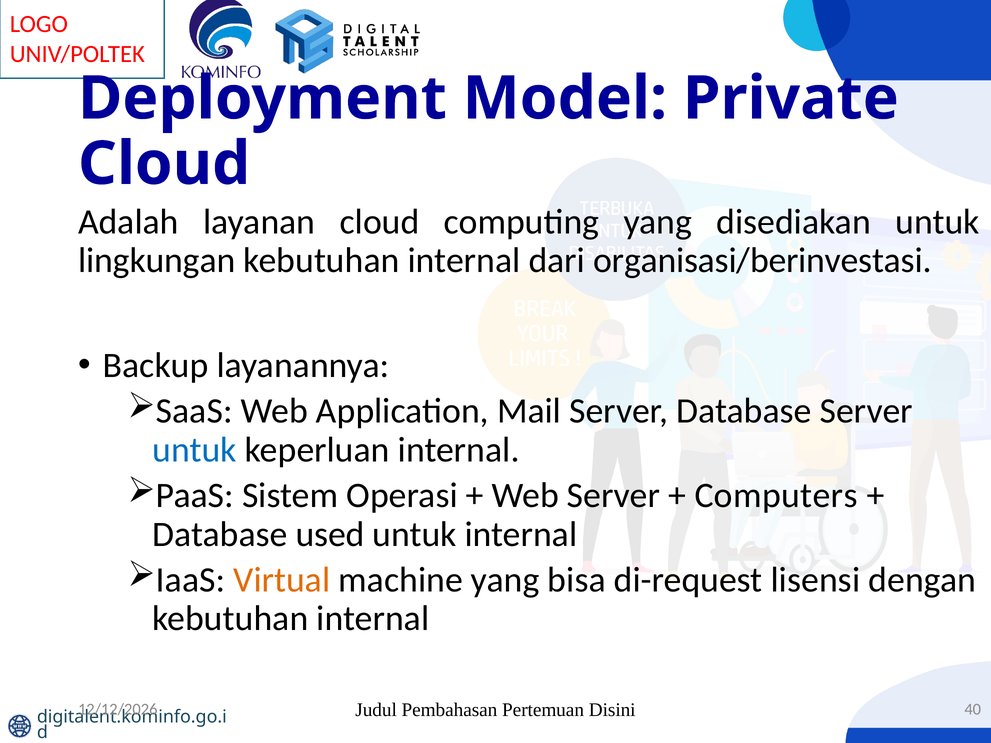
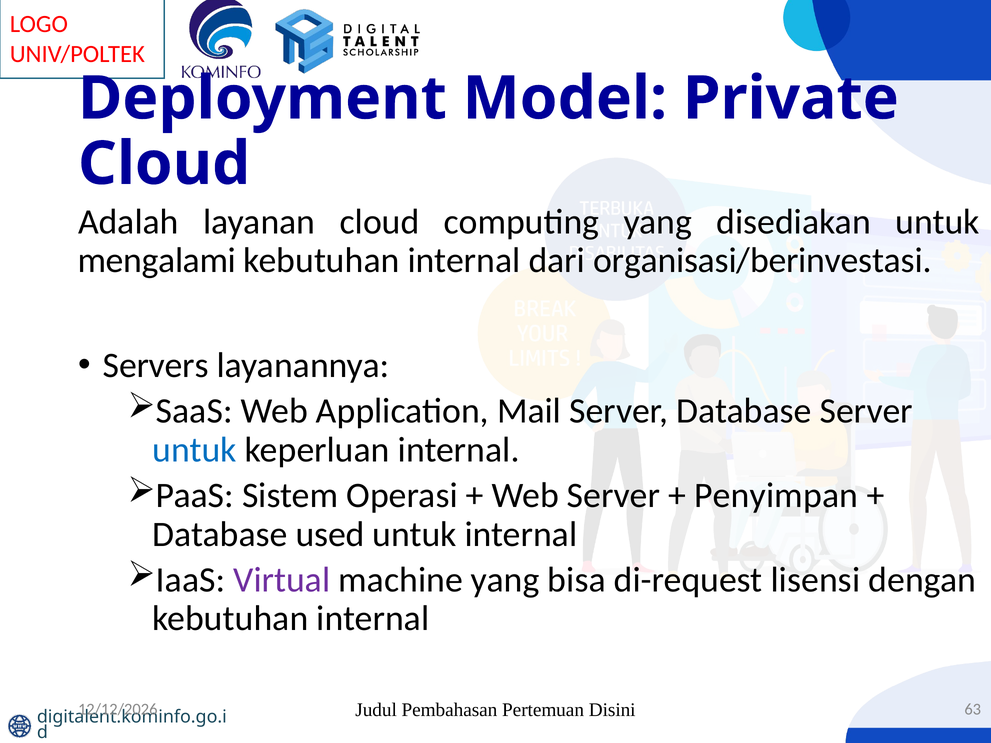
lingkungan: lingkungan -> mengalami (157, 261)
Backup: Backup -> Servers (156, 366)
Computers: Computers -> Penyimpan (776, 496)
Virtual colour: orange -> purple (282, 580)
40: 40 -> 63 (973, 710)
